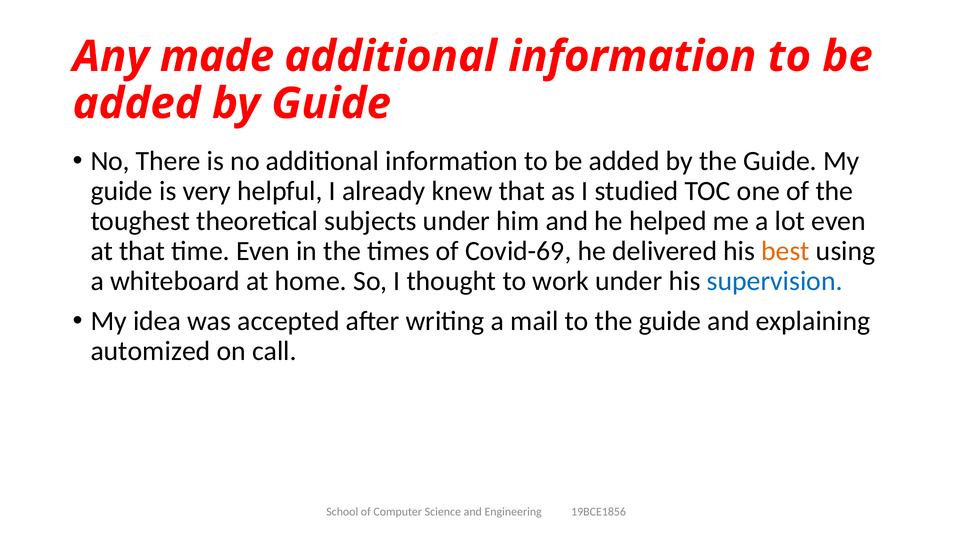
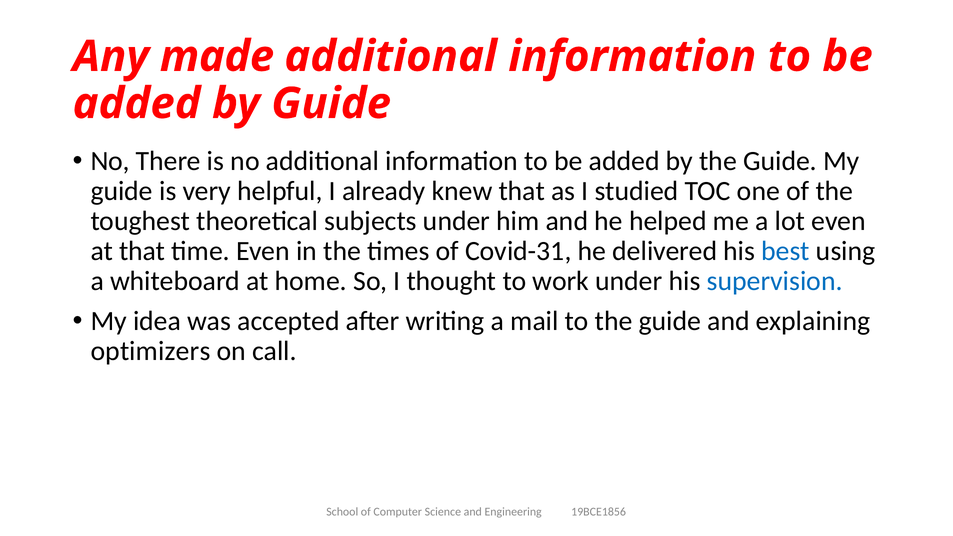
Covid-69: Covid-69 -> Covid-31 (518, 251)
best colour: orange -> blue (786, 251)
automized: automized -> optimizers (150, 351)
